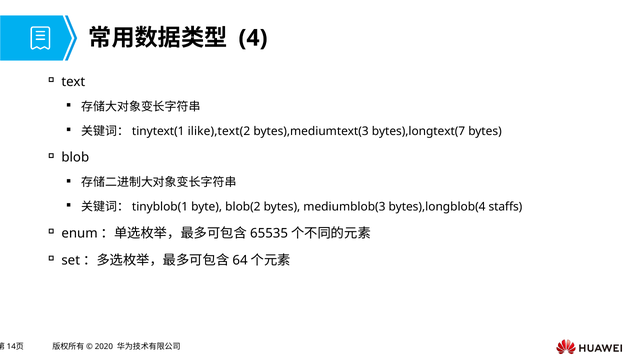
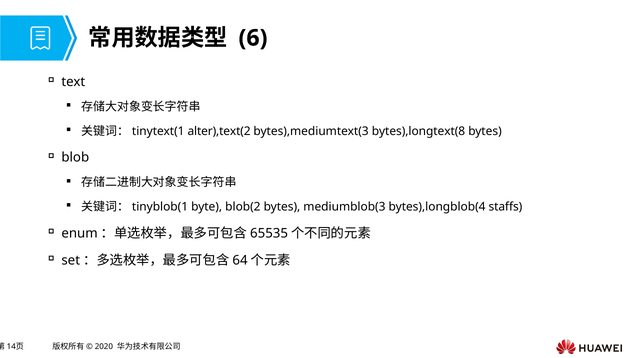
4: 4 -> 6 (253, 38)
ilike),text(2: ilike),text(2 -> alter),text(2 (219, 131)
bytes),longtext(7: bytes),longtext(7 -> bytes),longtext(8 (418, 131)
